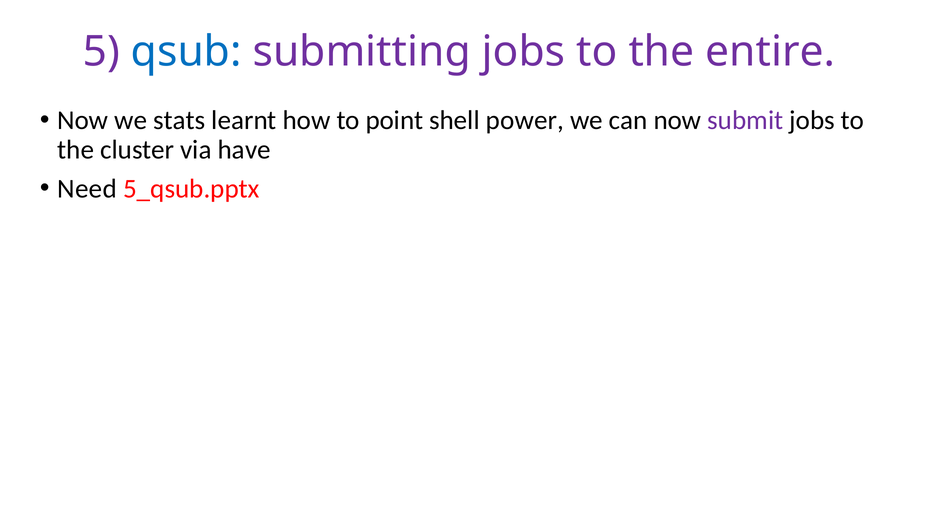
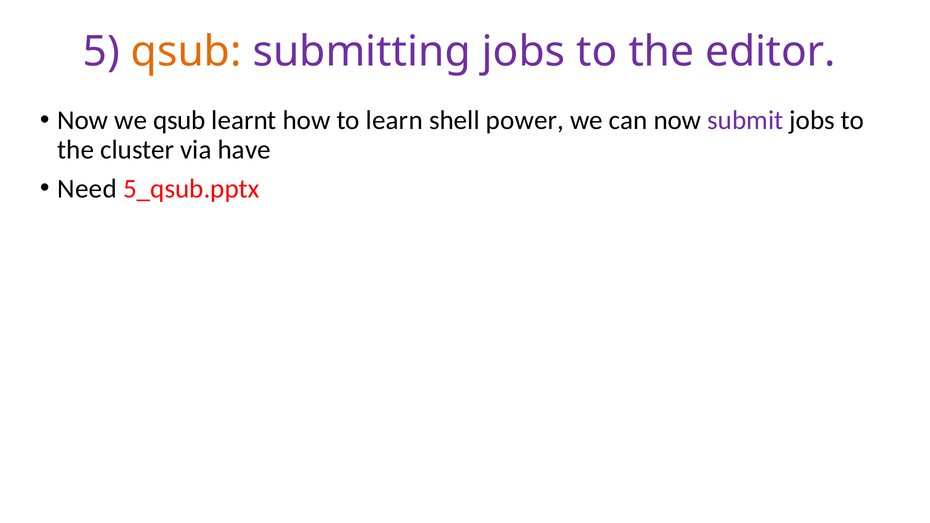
qsub colour: blue -> orange (186, 52)
entire: entire -> editor (770, 52)
we stats: stats -> qsub (179, 120)
point: point -> learn (394, 120)
